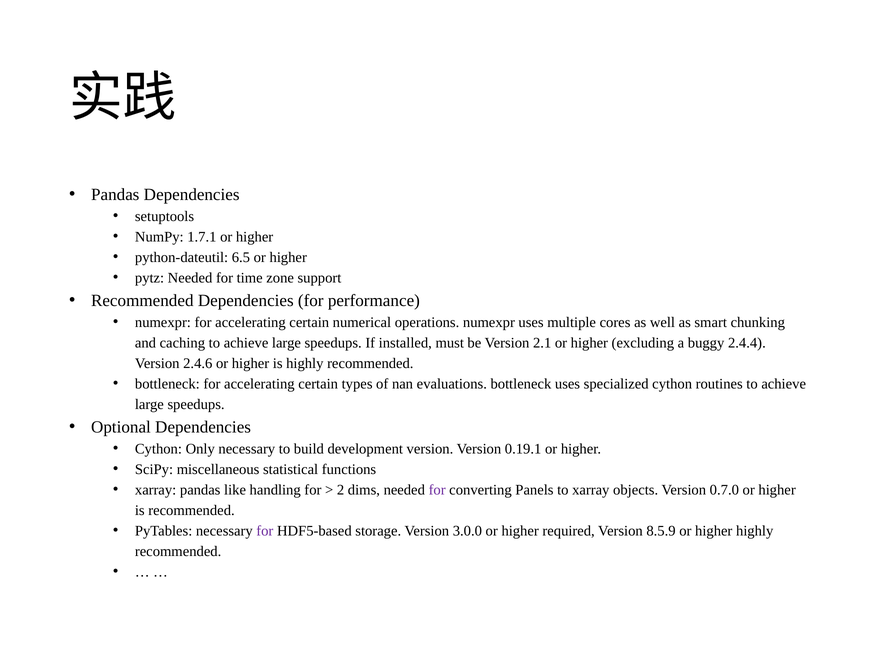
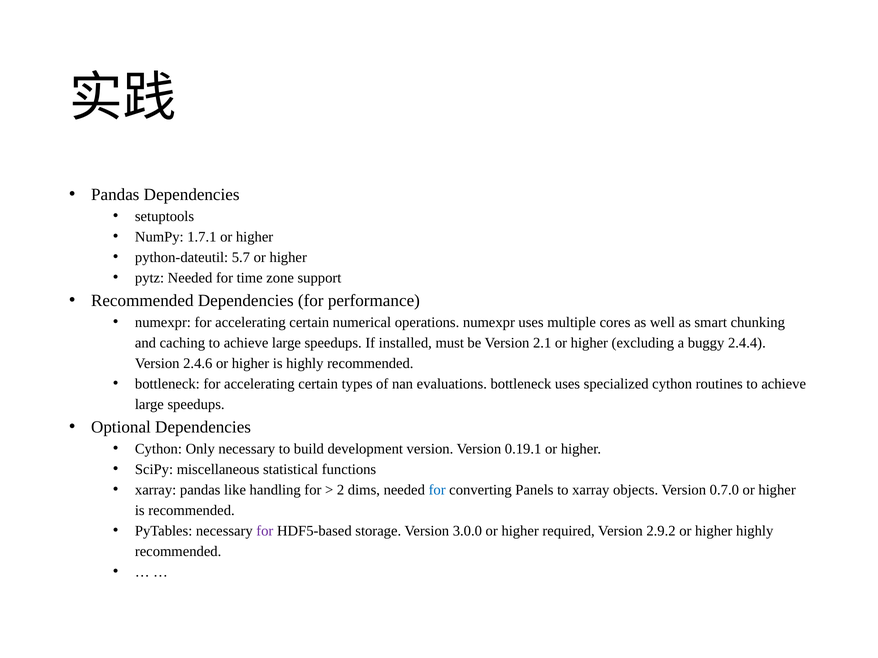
6.5: 6.5 -> 5.7 (241, 257)
for colour: purple -> blue (437, 490)
8.5.9: 8.5.9 -> 2.9.2 (661, 531)
